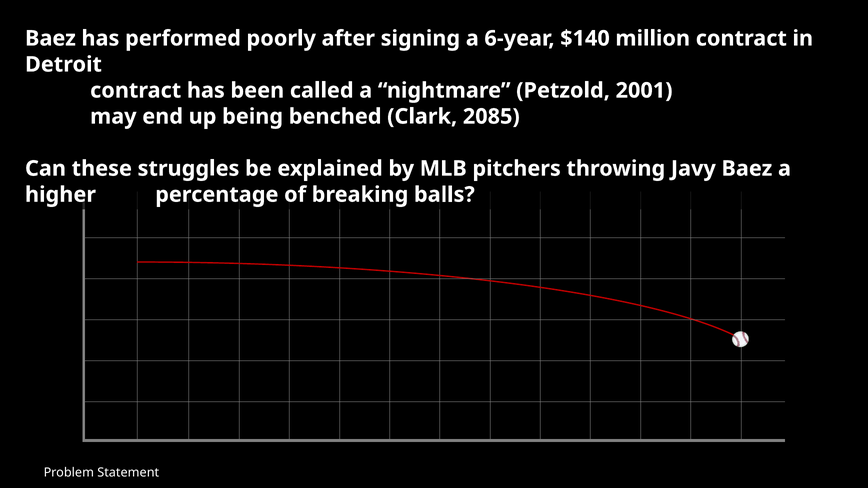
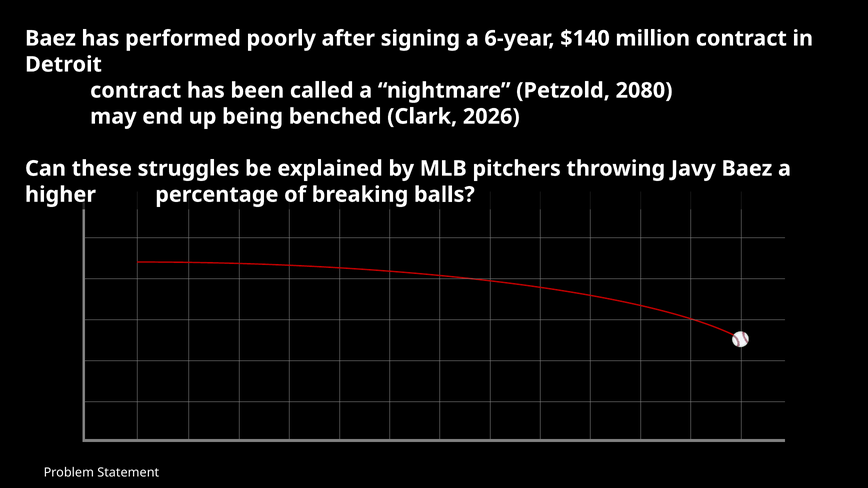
2001: 2001 -> 2080 (644, 91)
2085: 2085 -> 2026 (491, 117)
